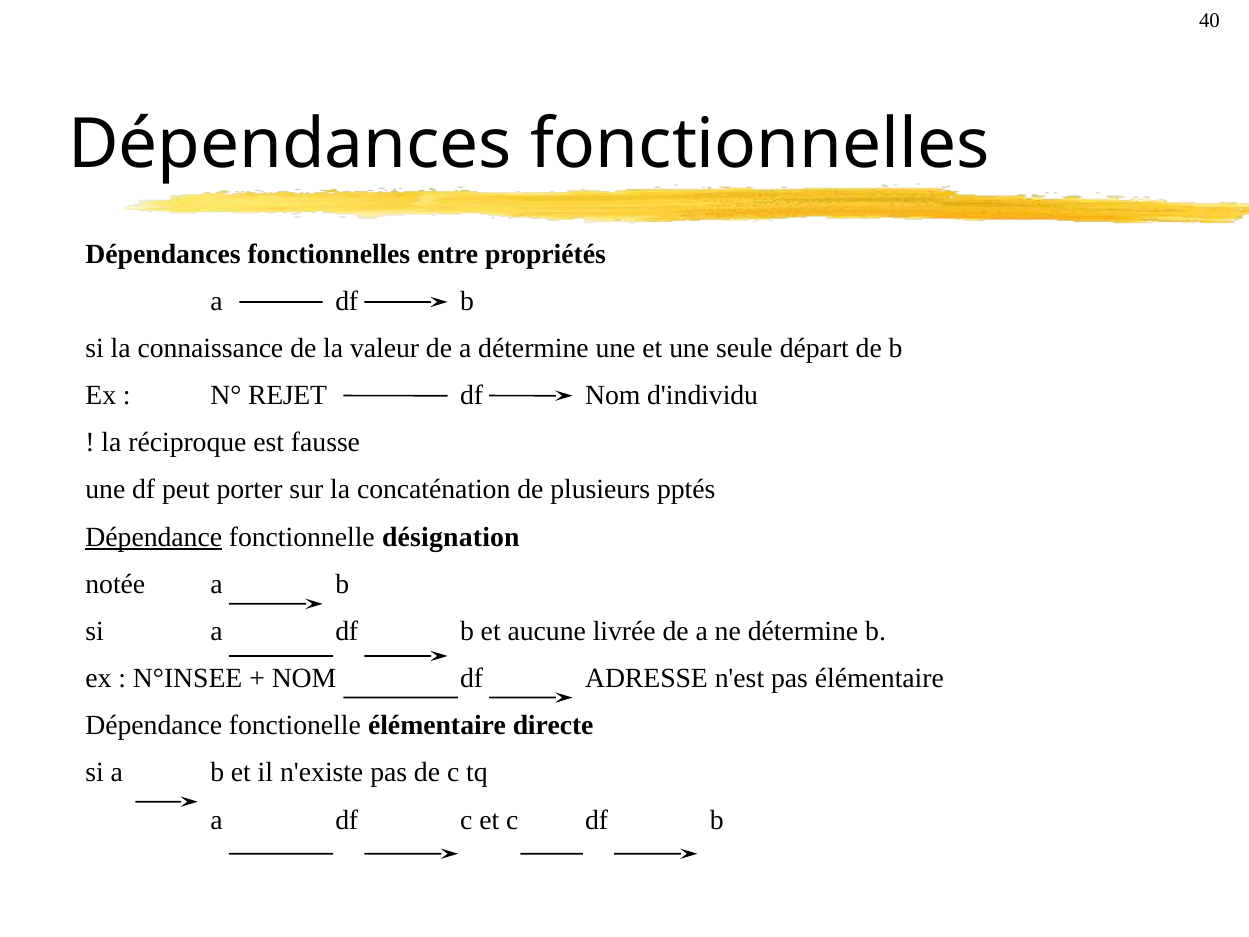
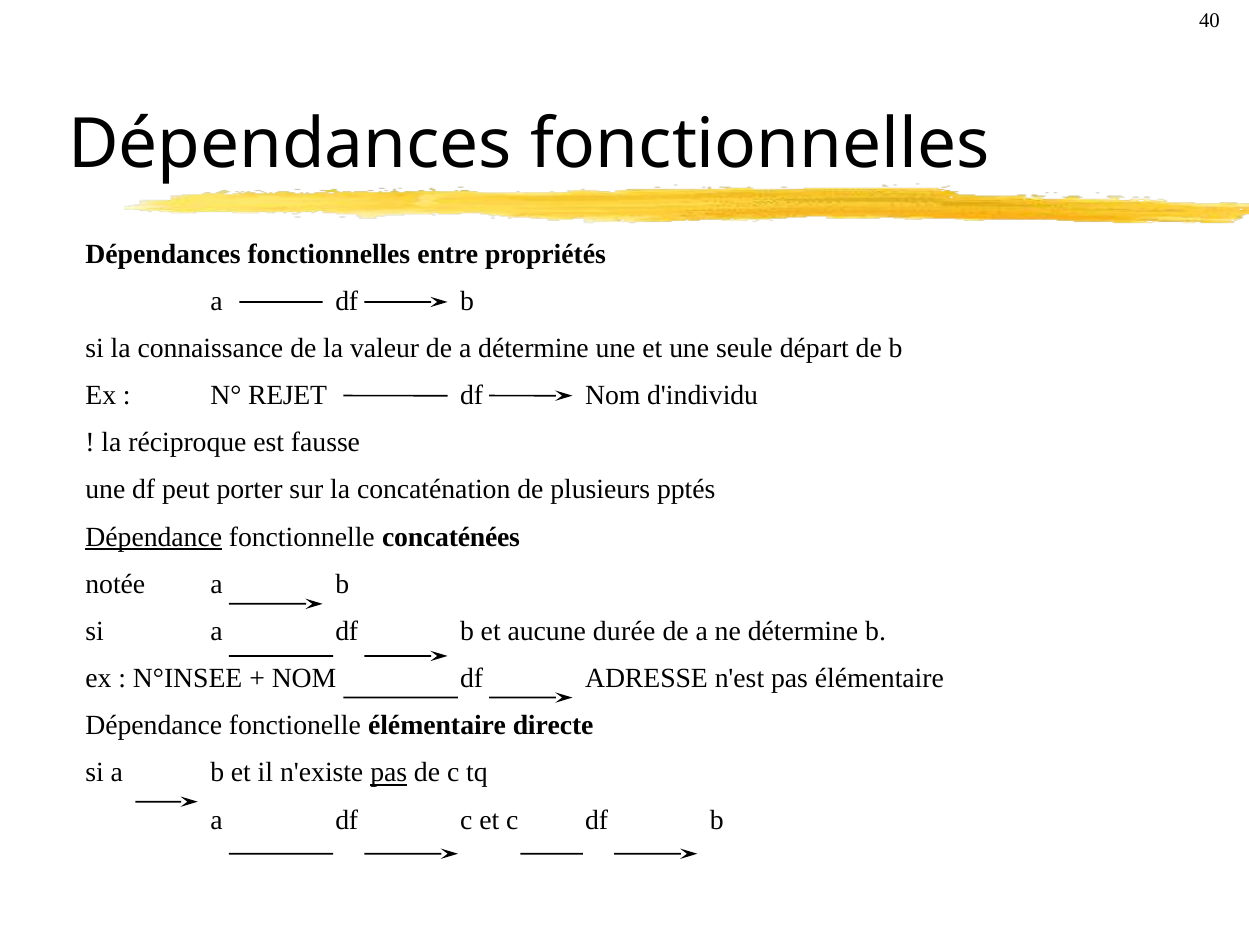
désignation: désignation -> concaténées (451, 537)
livrée: livrée -> durée (624, 631)
pas underline: none -> present (389, 773)
